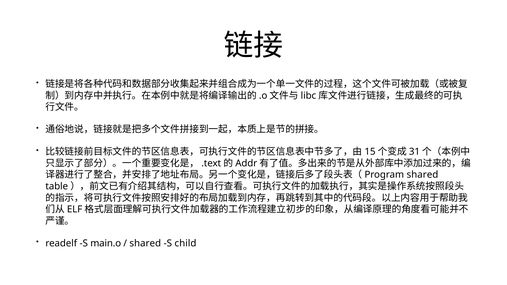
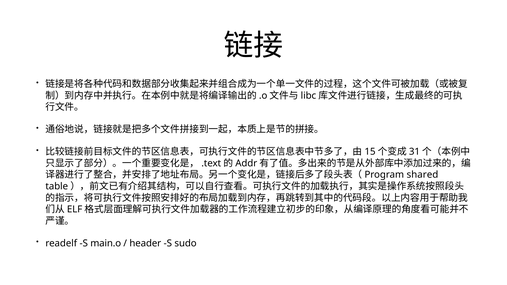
shared: shared -> header (145, 243)
child: child -> sudo (186, 243)
